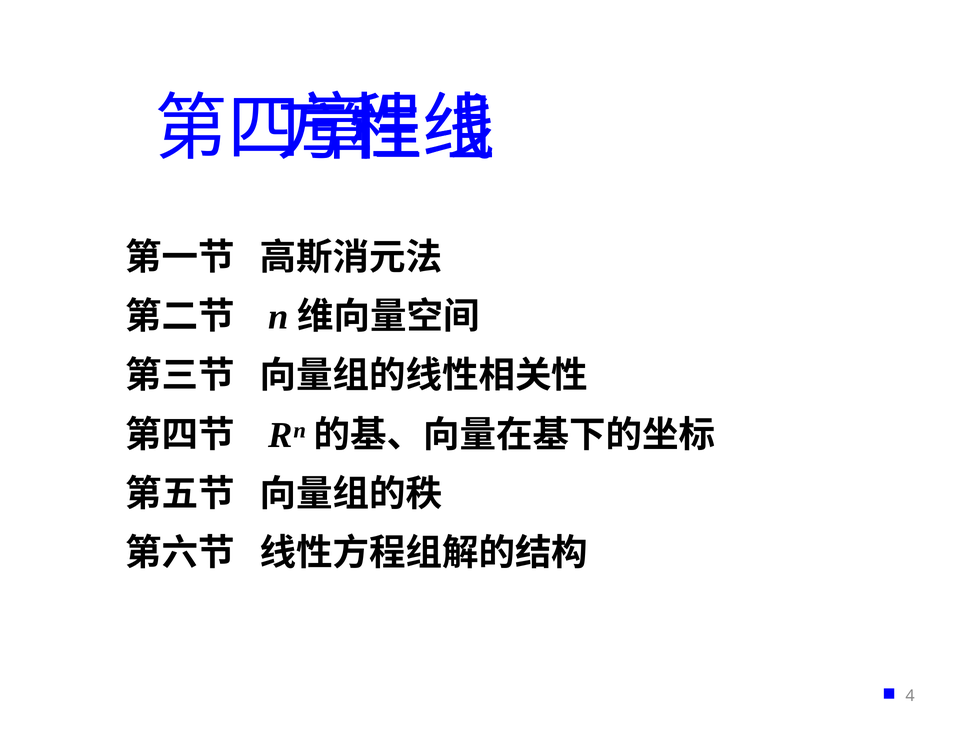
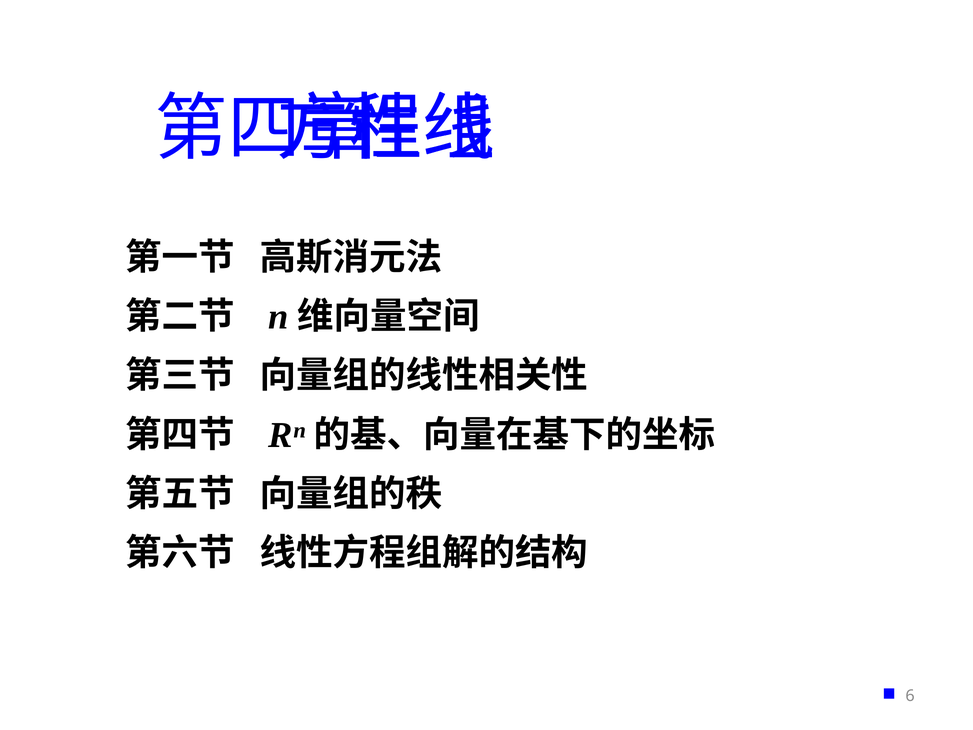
4: 4 -> 6 (910, 696)
